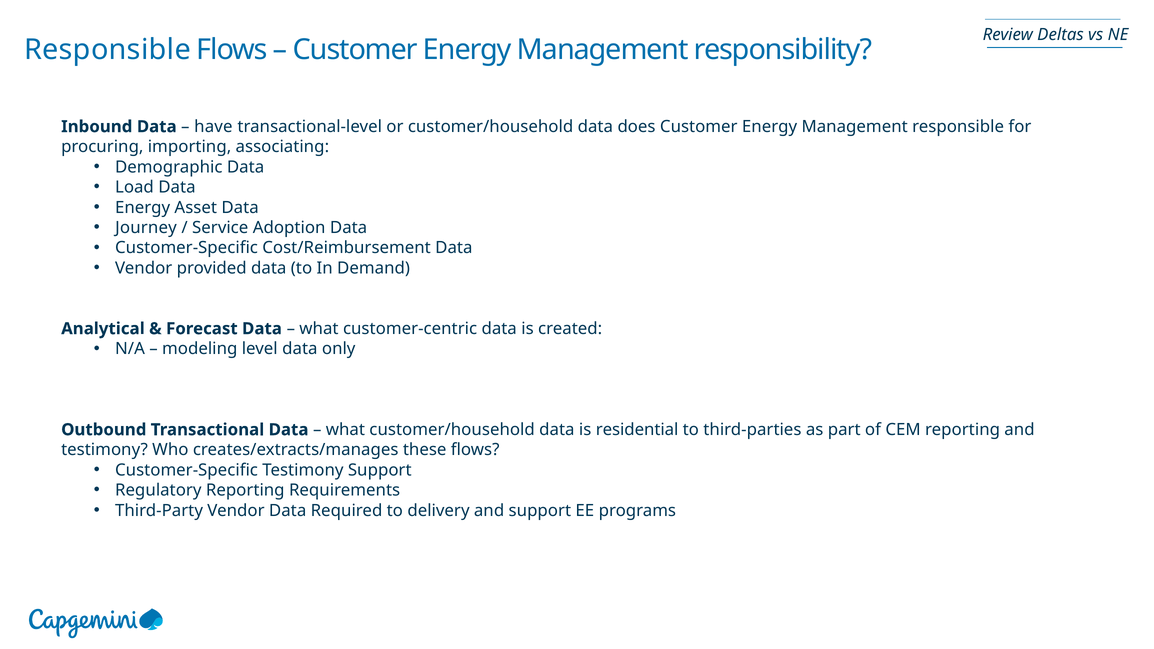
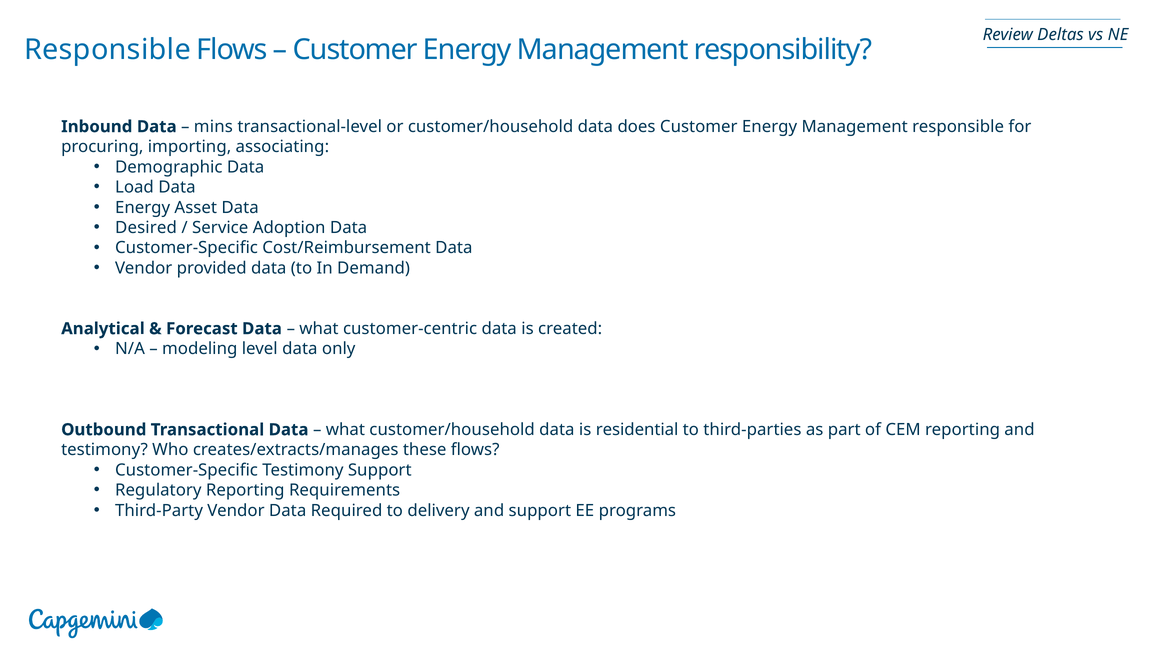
have: have -> mins (213, 127)
Journey: Journey -> Desired (146, 228)
